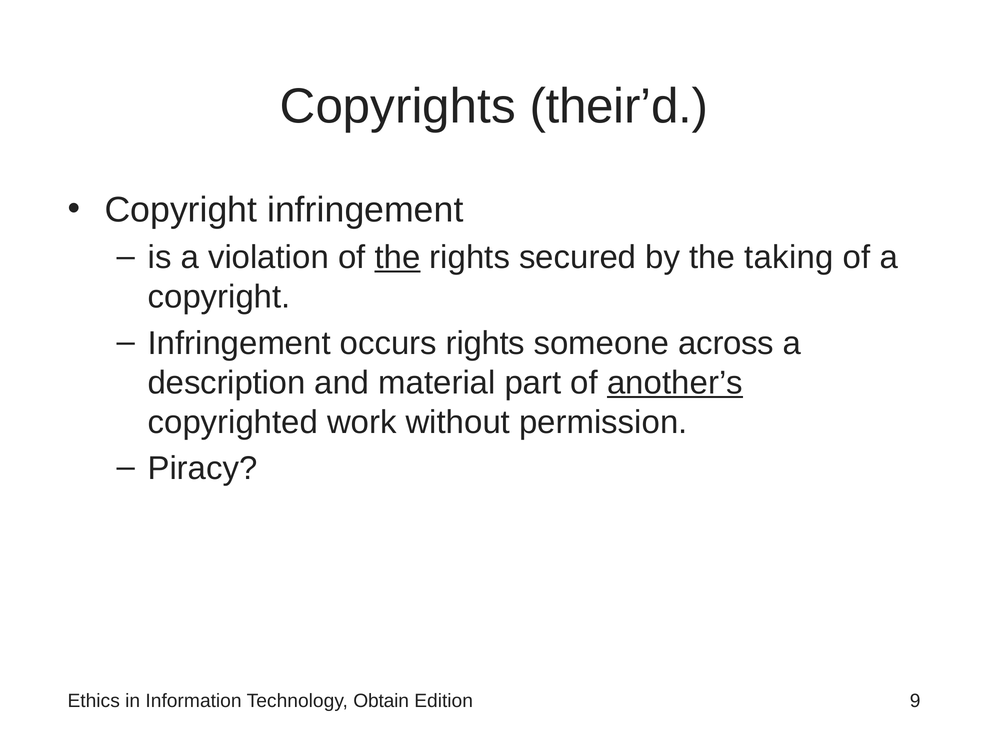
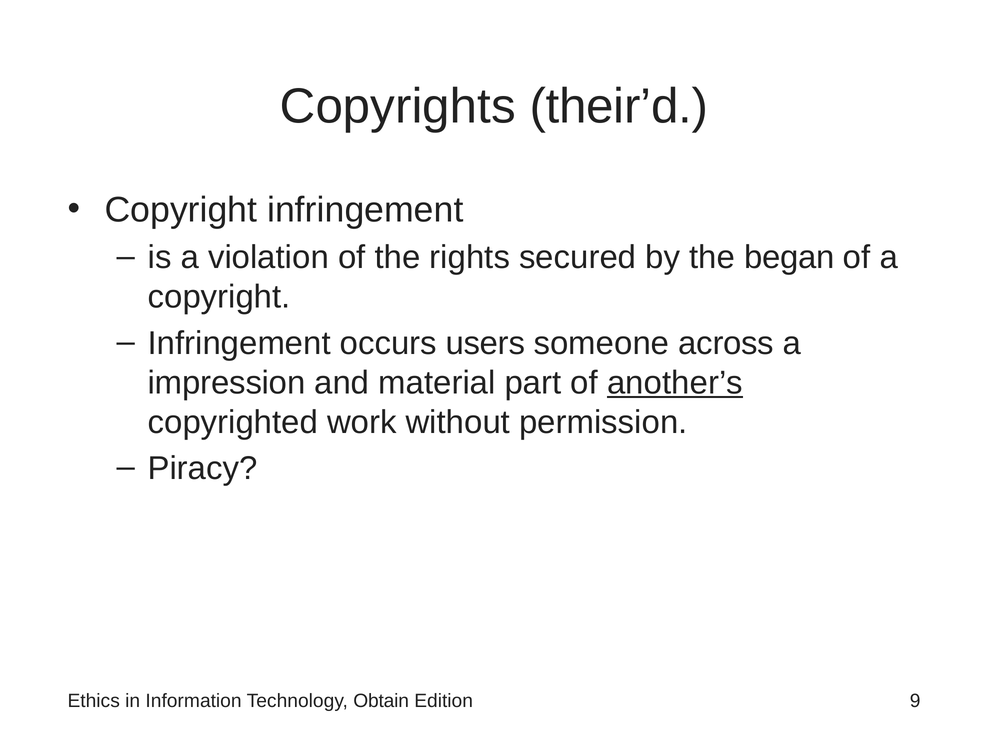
the underline: present -> none (397, 258)
taking: taking -> began (789, 258)
occurs rights: rights -> users (485, 343)
description: description -> impression (227, 383)
